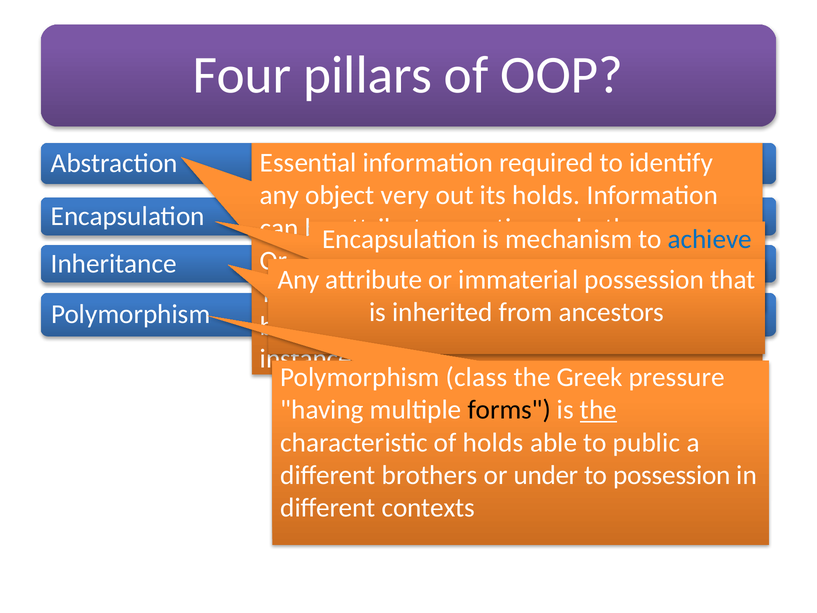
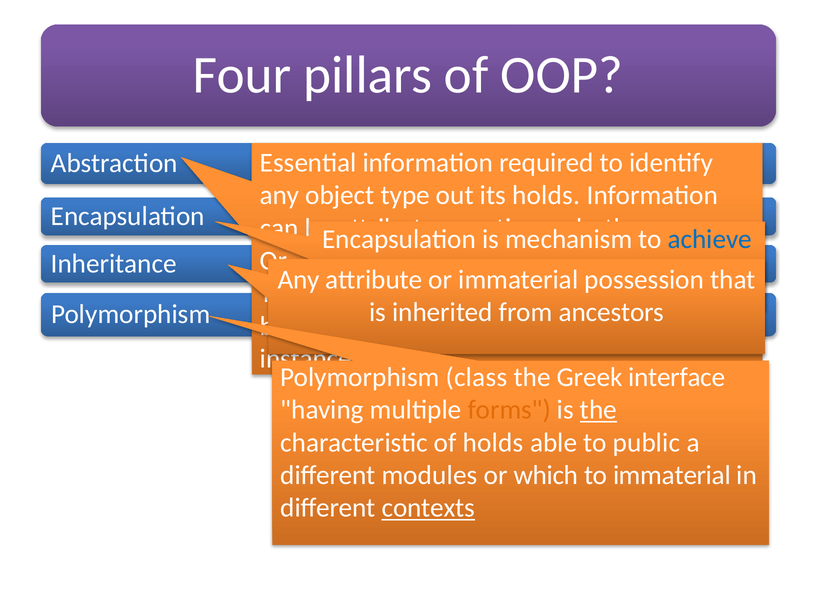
very: very -> type (405, 195)
pressure: pressure -> interface (677, 377)
forms colour: black -> orange (509, 410)
brothers: brothers -> modules (430, 475)
under: under -> which (546, 475)
to possession: possession -> immaterial (672, 475)
contexts underline: none -> present (428, 508)
